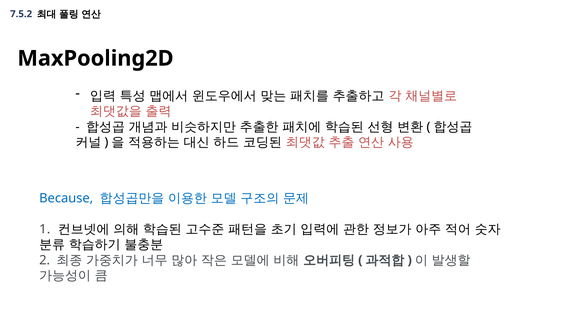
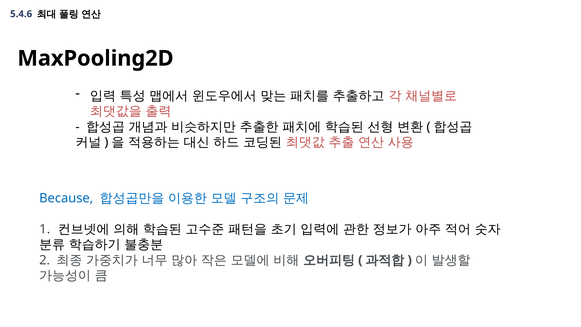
7.5.2: 7.5.2 -> 5.4.6 (21, 14)
